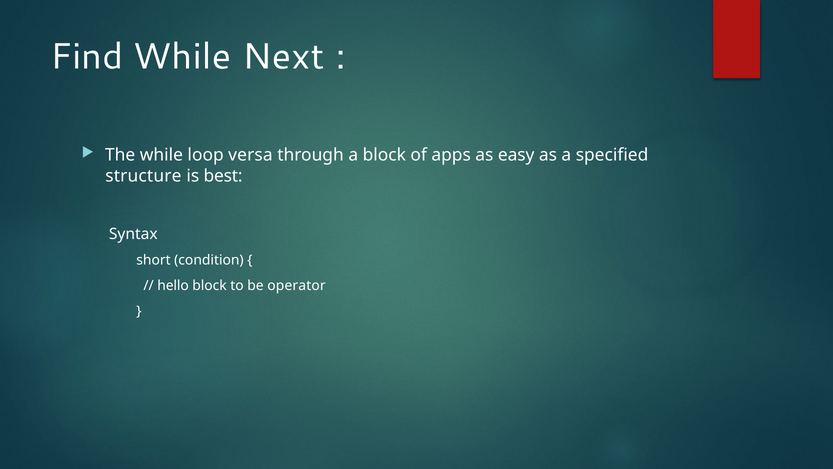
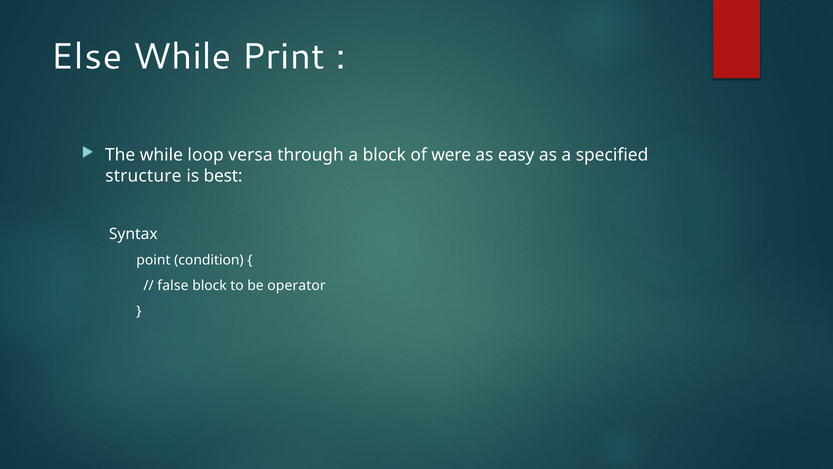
Find: Find -> Else (86, 57)
Next: Next -> Print (283, 57)
apps: apps -> were (451, 155)
short: short -> point (153, 260)
hello: hello -> false (173, 285)
